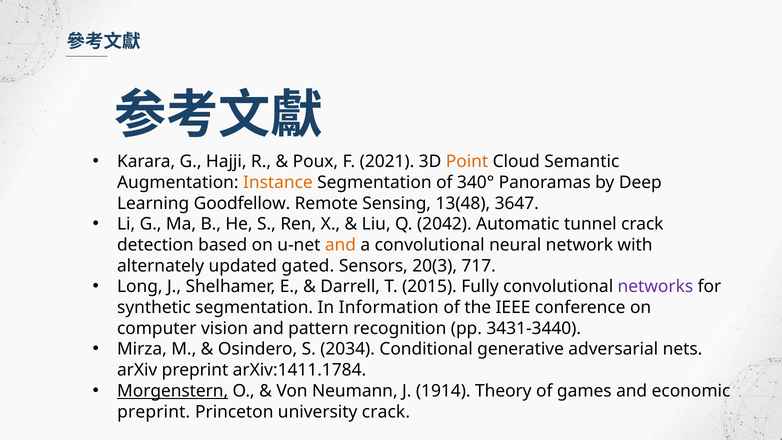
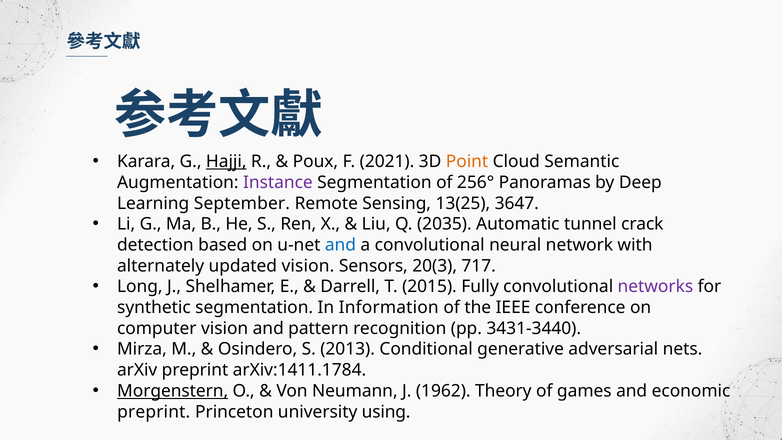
Hajji underline: none -> present (226, 162)
Instance colour: orange -> purple (278, 182)
340°: 340° -> 256° (476, 182)
Goodfellow: Goodfellow -> September (242, 203)
13(48: 13(48 -> 13(25 (463, 203)
2042: 2042 -> 2035 (444, 224)
and colour: orange -> blue (340, 245)
updated gated: gated -> vision (308, 266)
2034: 2034 -> 2013 (348, 349)
1914: 1914 -> 1962 (443, 391)
university crack: crack -> using (386, 412)
